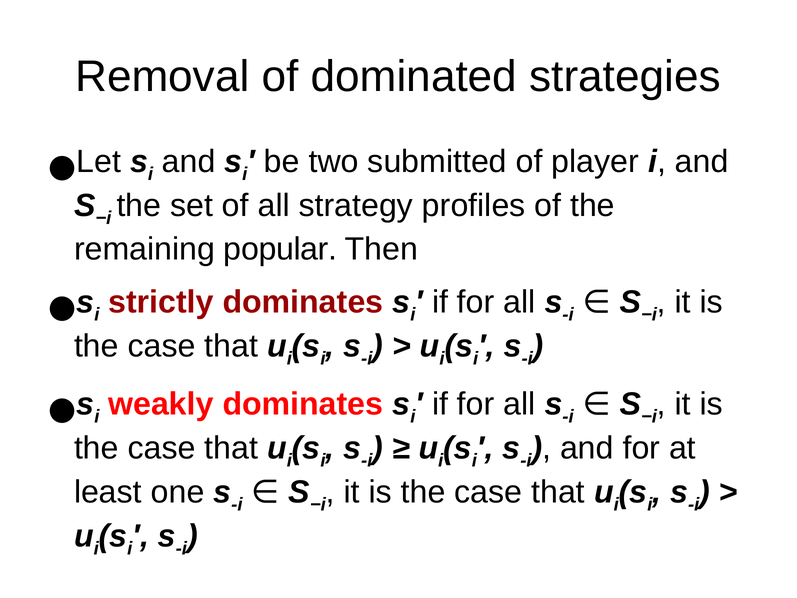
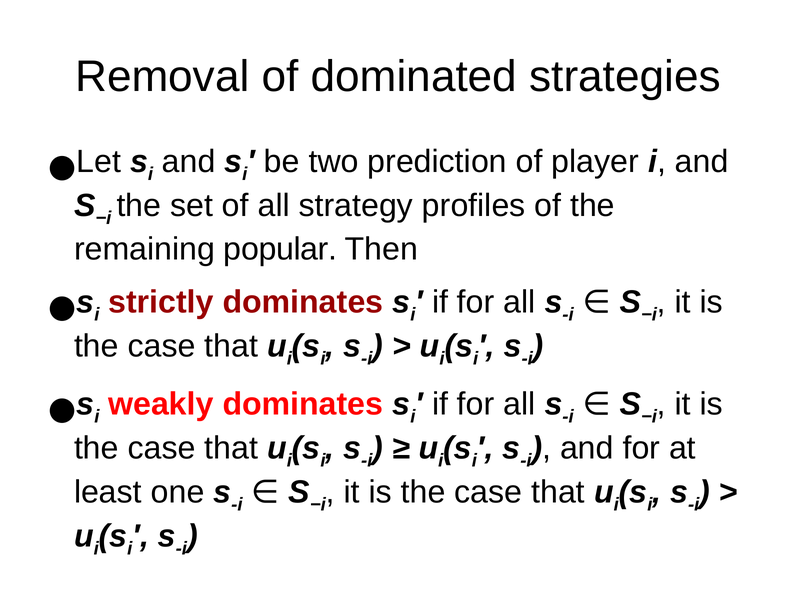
submitted: submitted -> prediction (437, 161)
